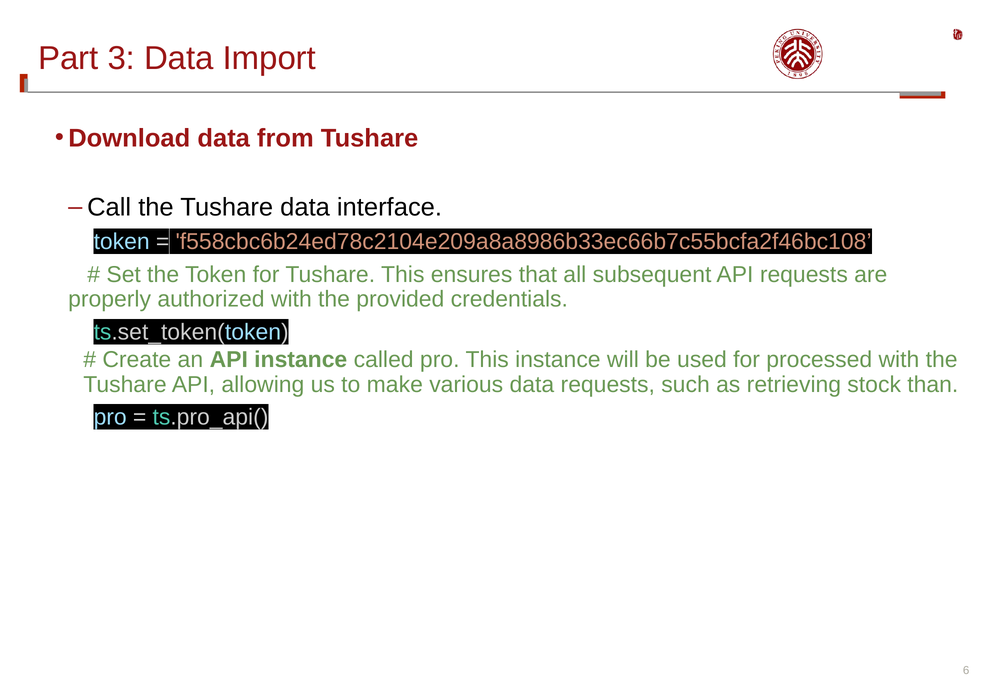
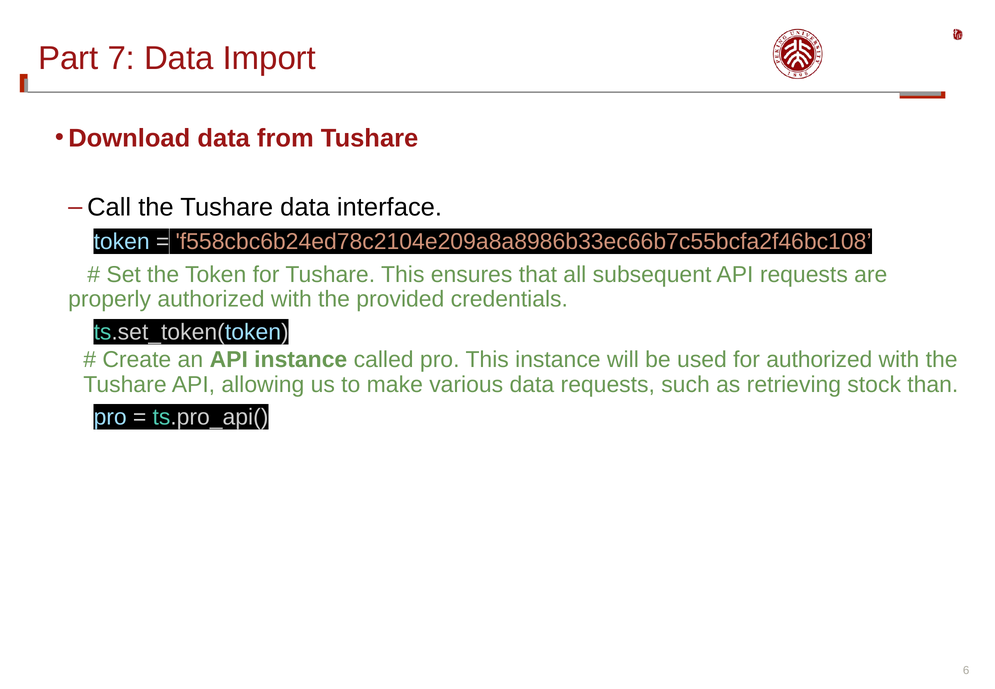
3: 3 -> 7 (121, 58)
for processed: processed -> authorized (819, 360)
